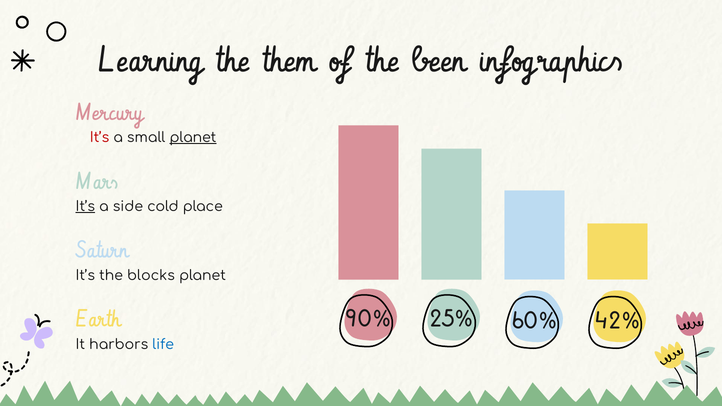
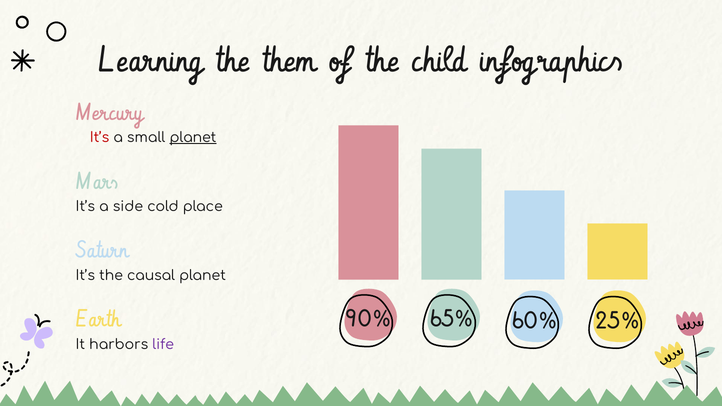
been: been -> child (439, 60)
It’s underline: present -> none (85, 207)
blocks: blocks -> causal (151, 276)
25%: 25% -> 65% (451, 319)
42%: 42% -> 25% (617, 321)
life colour: blue -> purple (163, 345)
